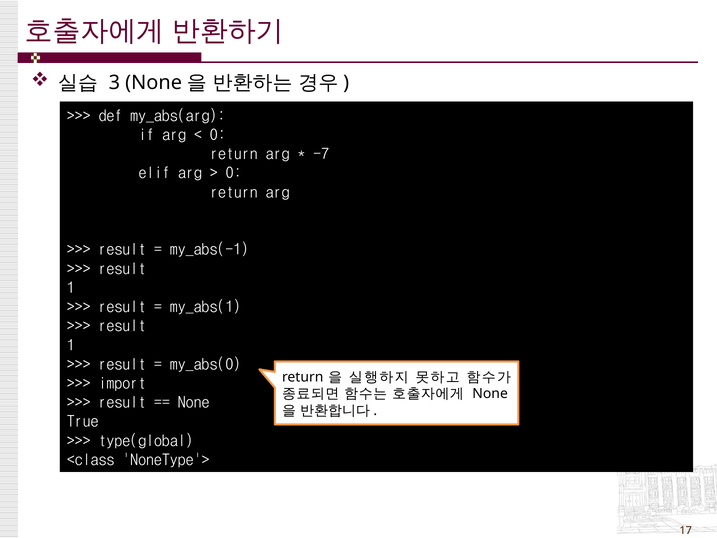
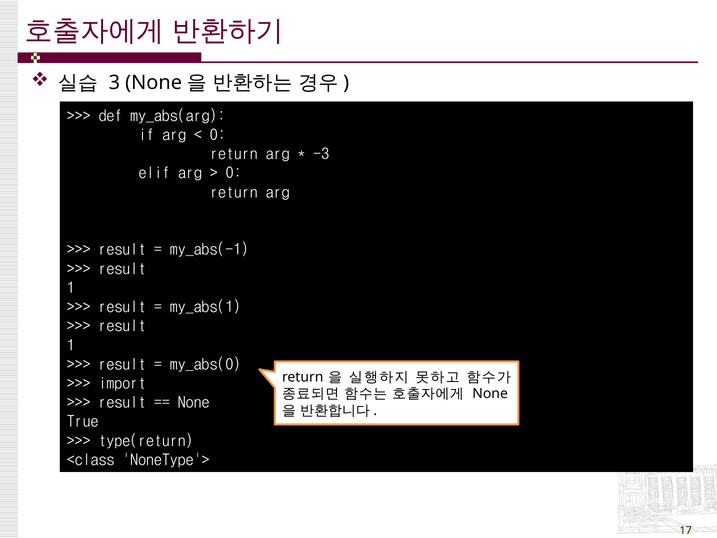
-7: -7 -> -3 (321, 154)
type(global: type(global -> type(return (146, 441)
